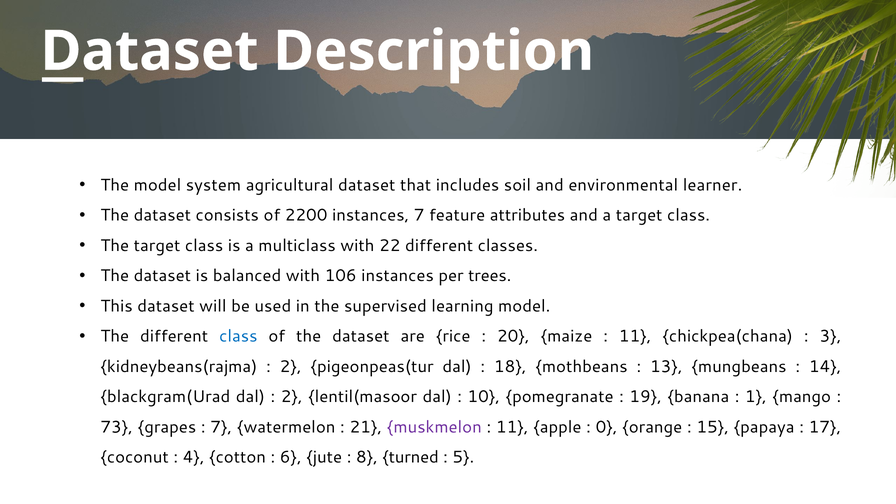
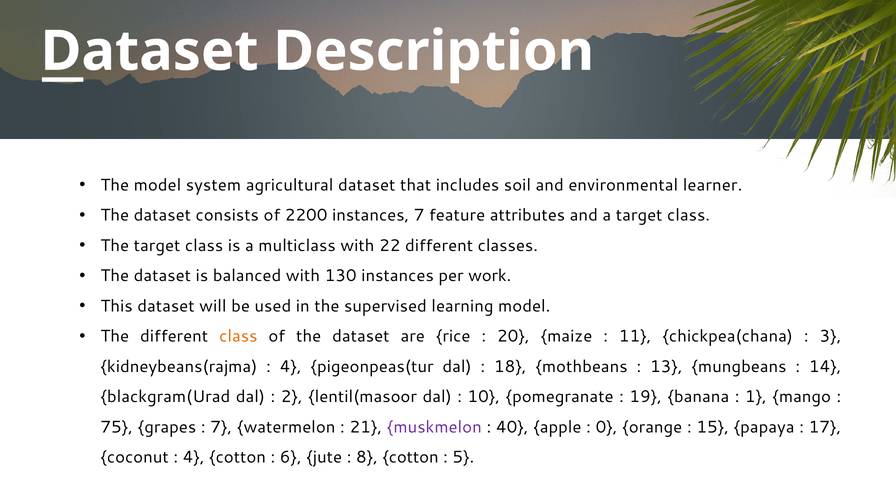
106: 106 -> 130 (341, 276)
trees: trees -> work (490, 276)
class colour: blue -> orange (238, 336)
2: 2 -> 4 (291, 367)
73: 73 -> 75 (117, 427)
11: 11 -> 40 (512, 427)
8 turned: turned -> cotton (411, 457)
